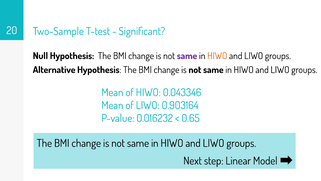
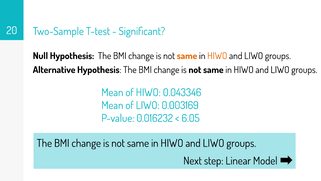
same colour: purple -> orange (187, 56)
0.903164: 0.903164 -> 0.003169 (180, 105)
0.65: 0.65 -> 6.05 (191, 118)
